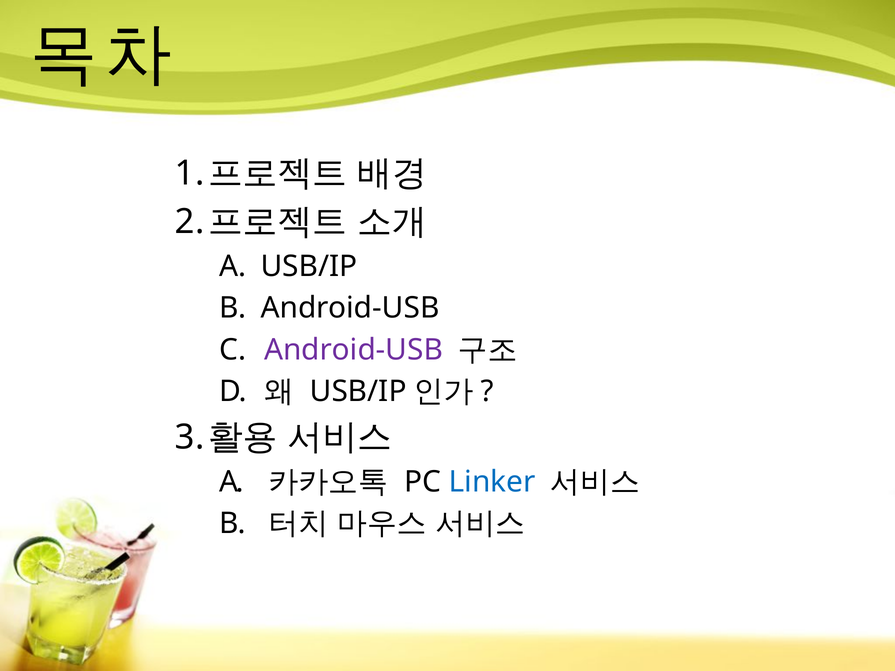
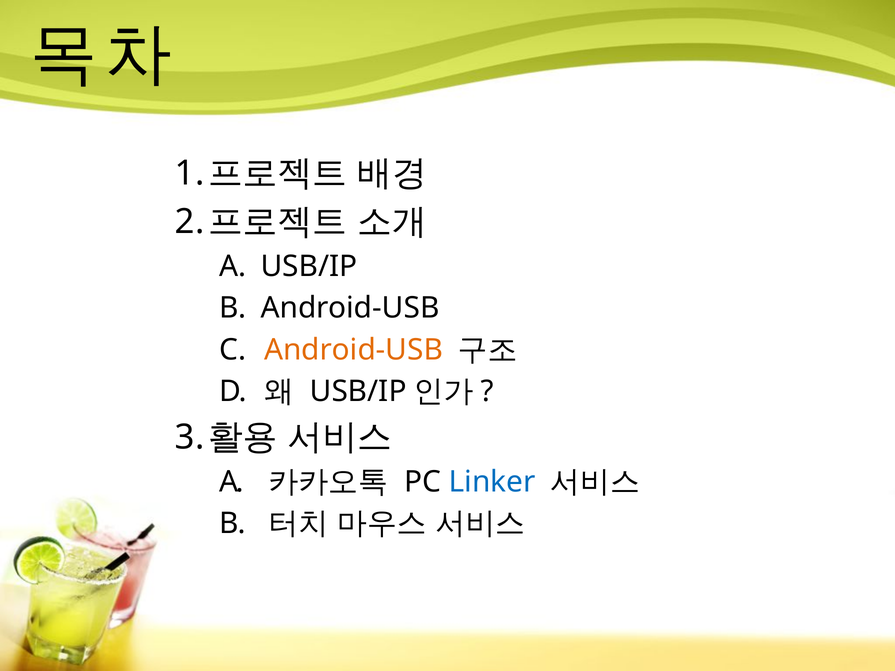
Android-USB colour: purple -> orange (353, 350)
